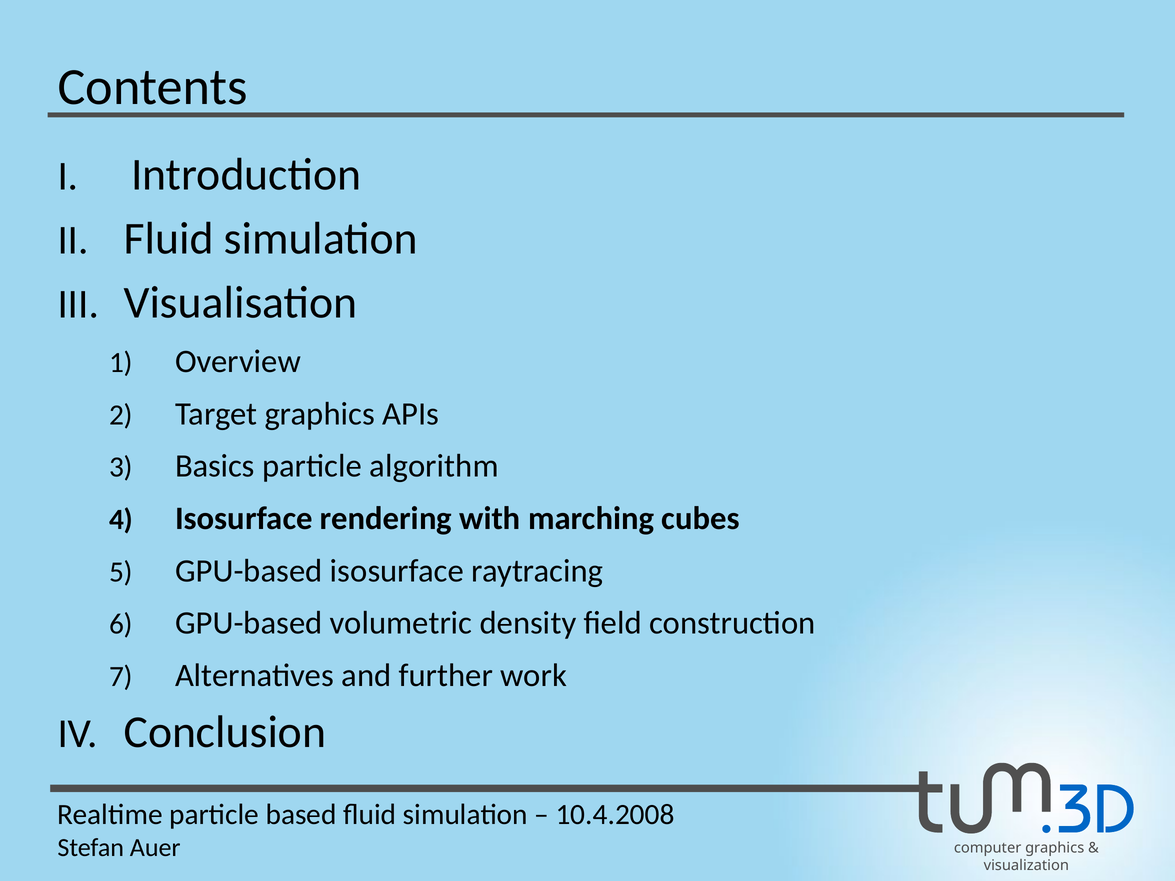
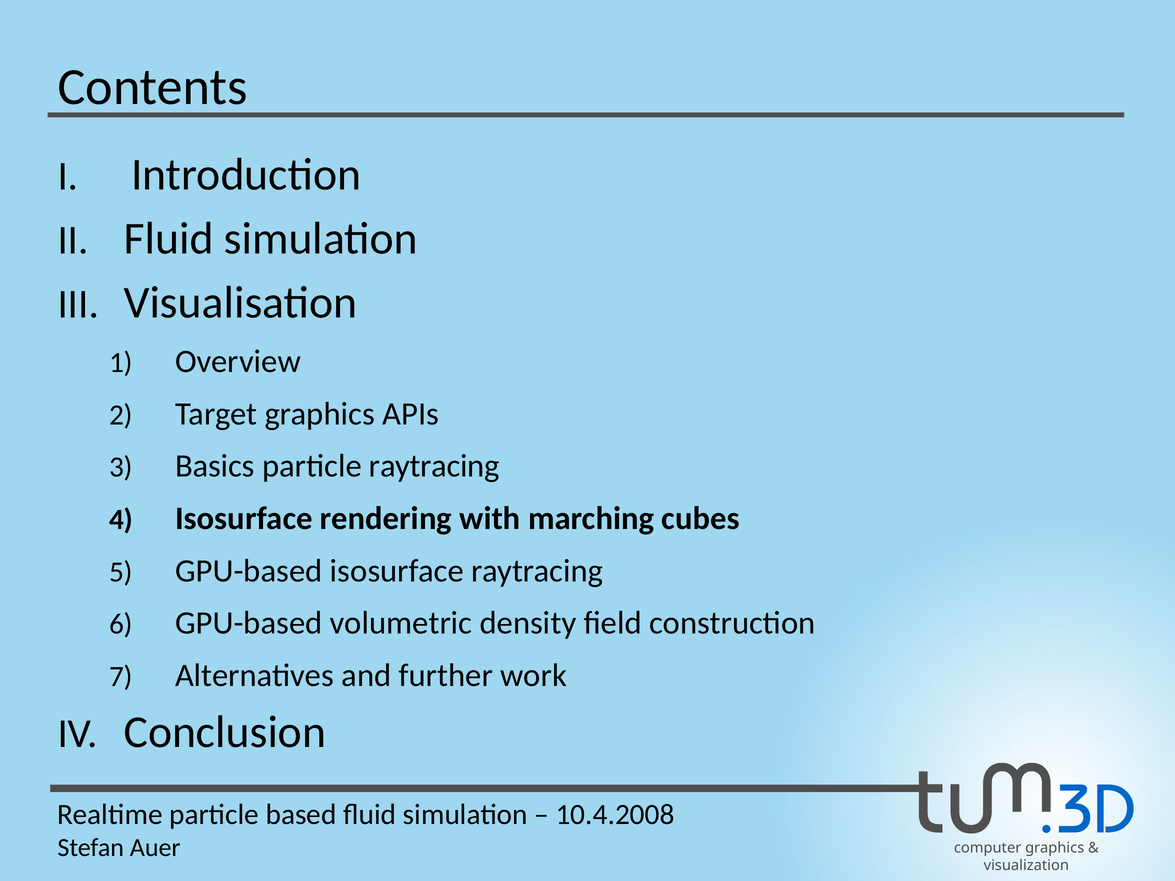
particle algorithm: algorithm -> raytracing (434, 466)
